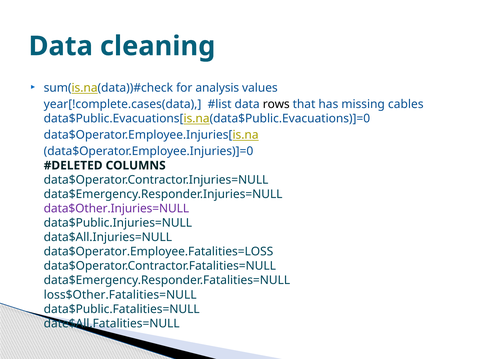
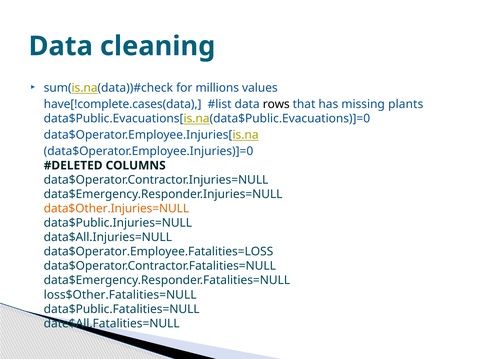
analysis: analysis -> millions (217, 88)
year[!complete.cases(data: year[!complete.cases(data -> have[!complete.cases(data (123, 104)
cables: cables -> plants (406, 104)
data$Other.Injuries=NULL colour: purple -> orange (116, 208)
